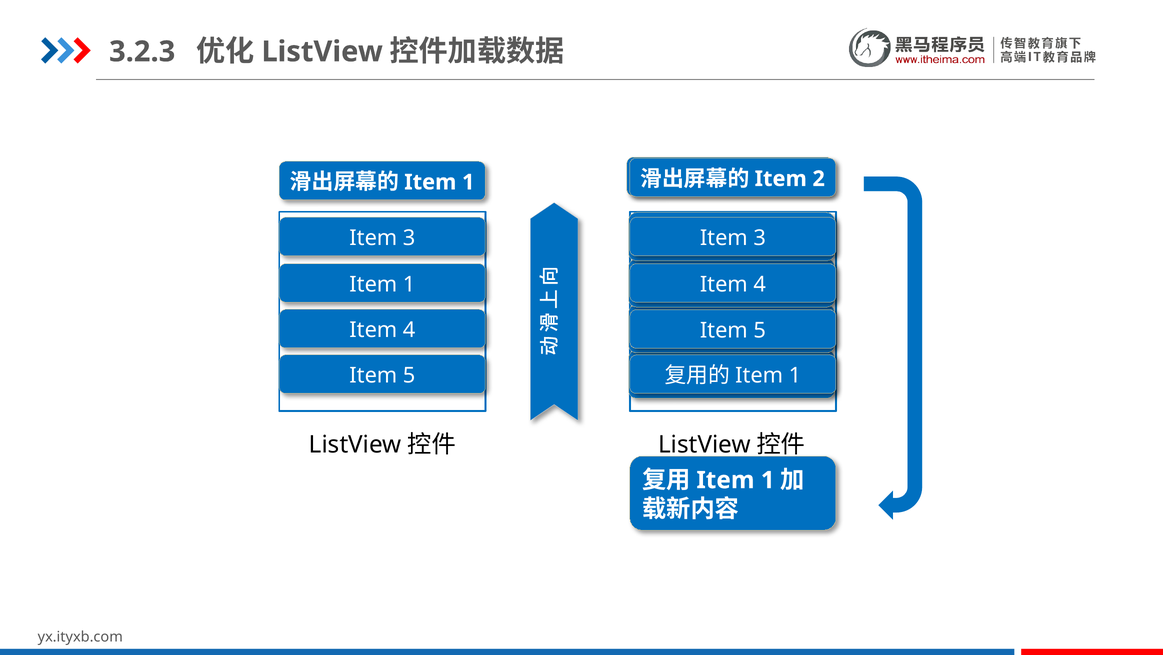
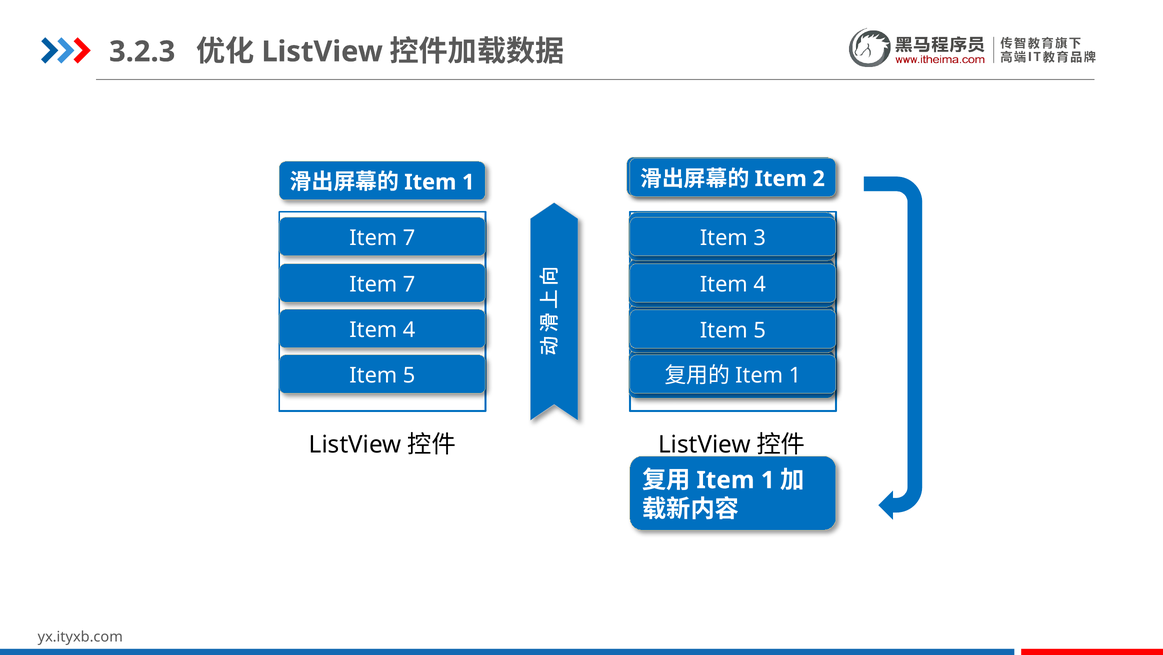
3: 3 -> 7 (409, 238)
1: 1 -> 7 (409, 284)
